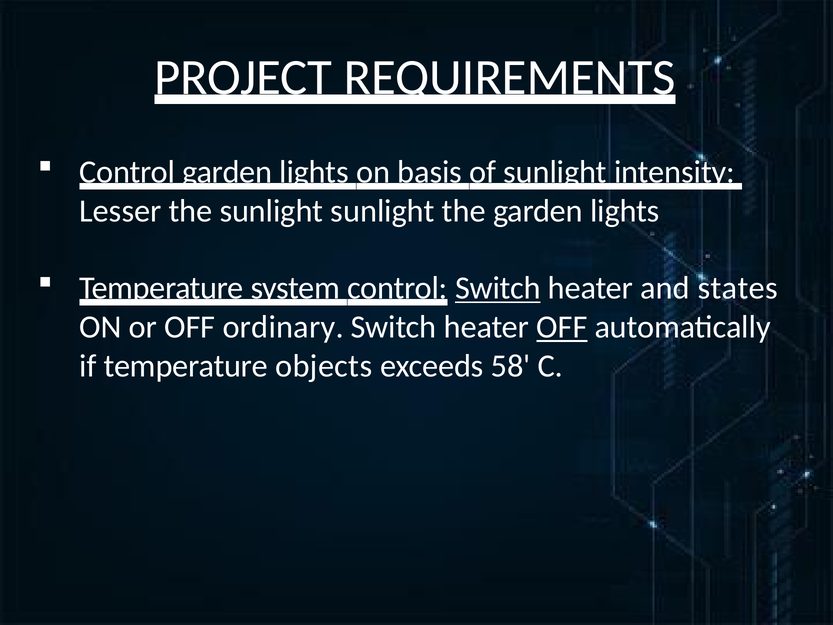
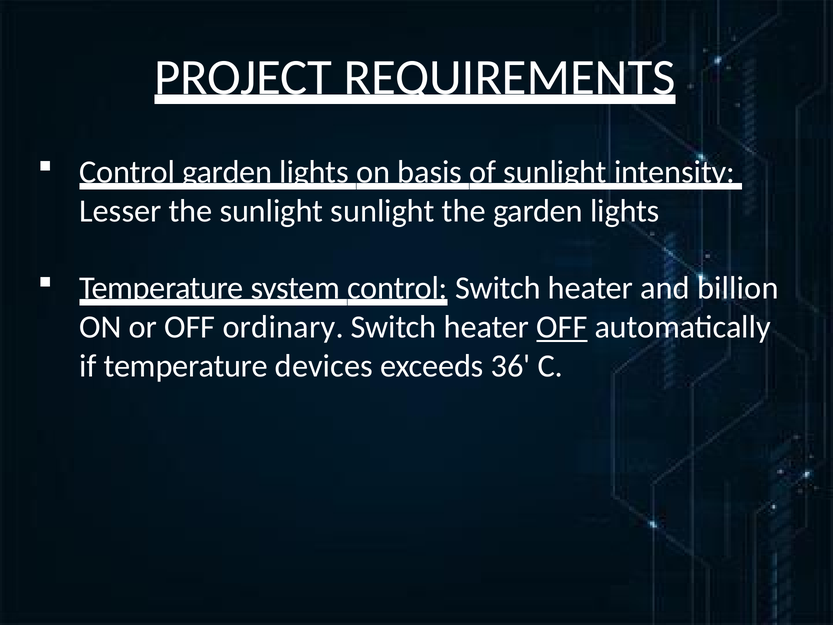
Switch underline: present -> none (498, 288)
states: states -> billion (738, 288)
objects: objects -> devices (324, 366)
58: 58 -> 36 (511, 366)
